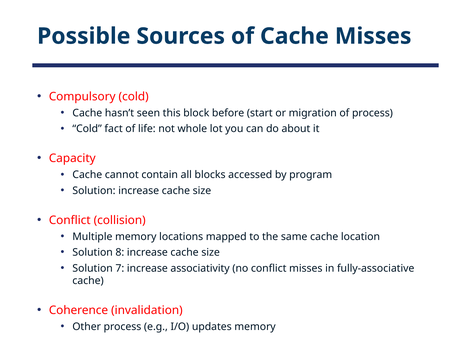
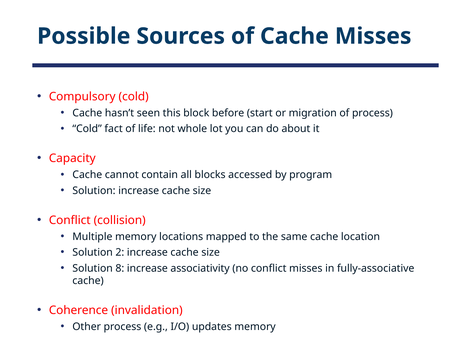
8: 8 -> 2 (120, 253)
7: 7 -> 8 (120, 268)
